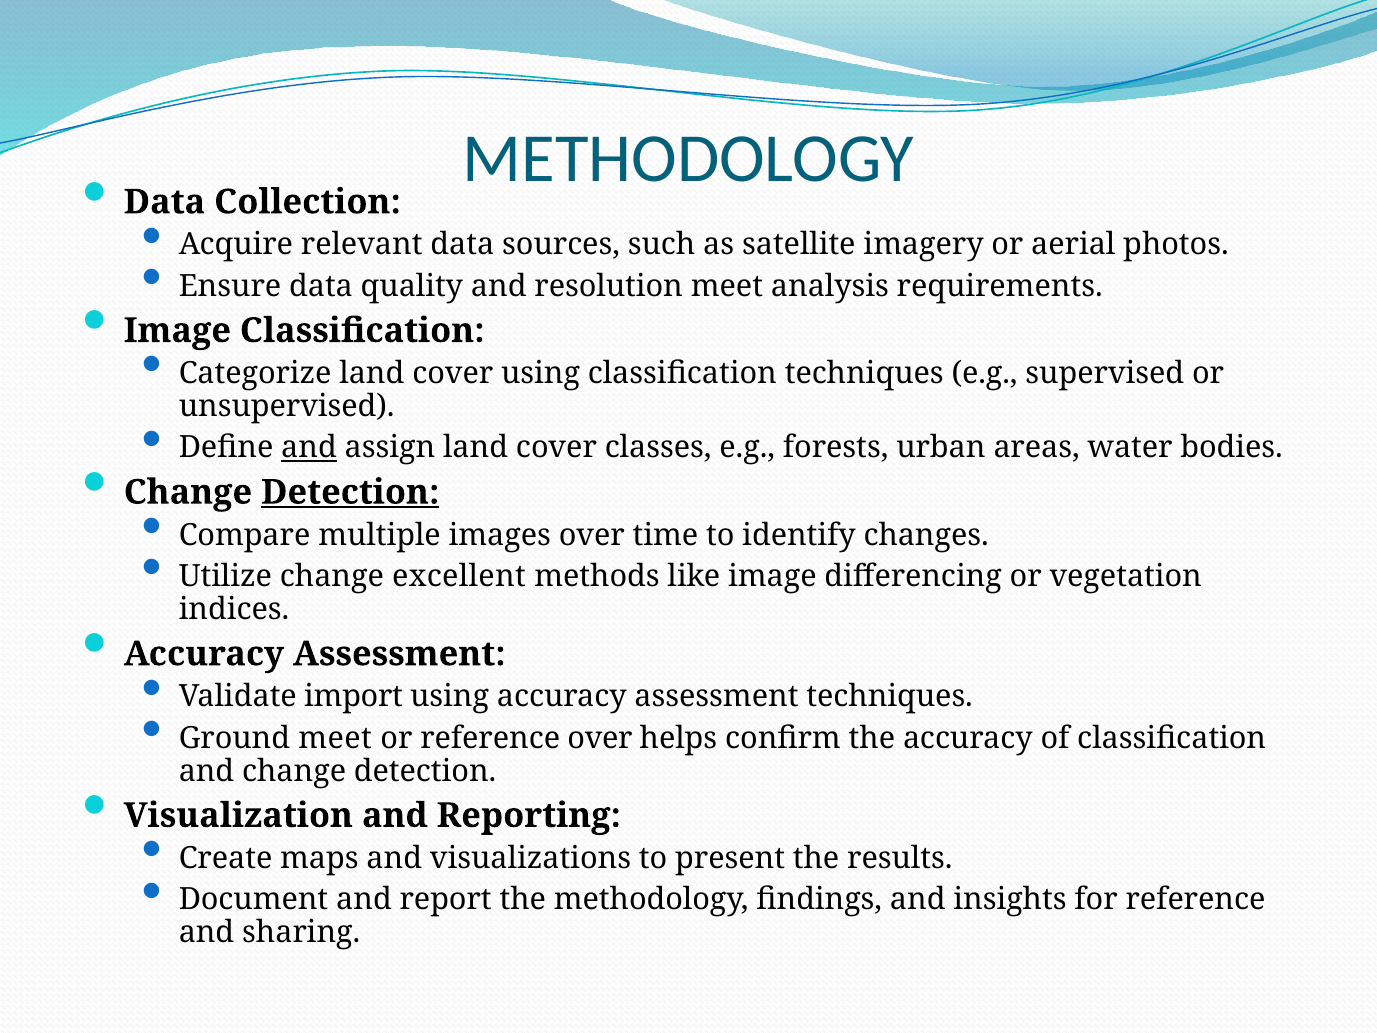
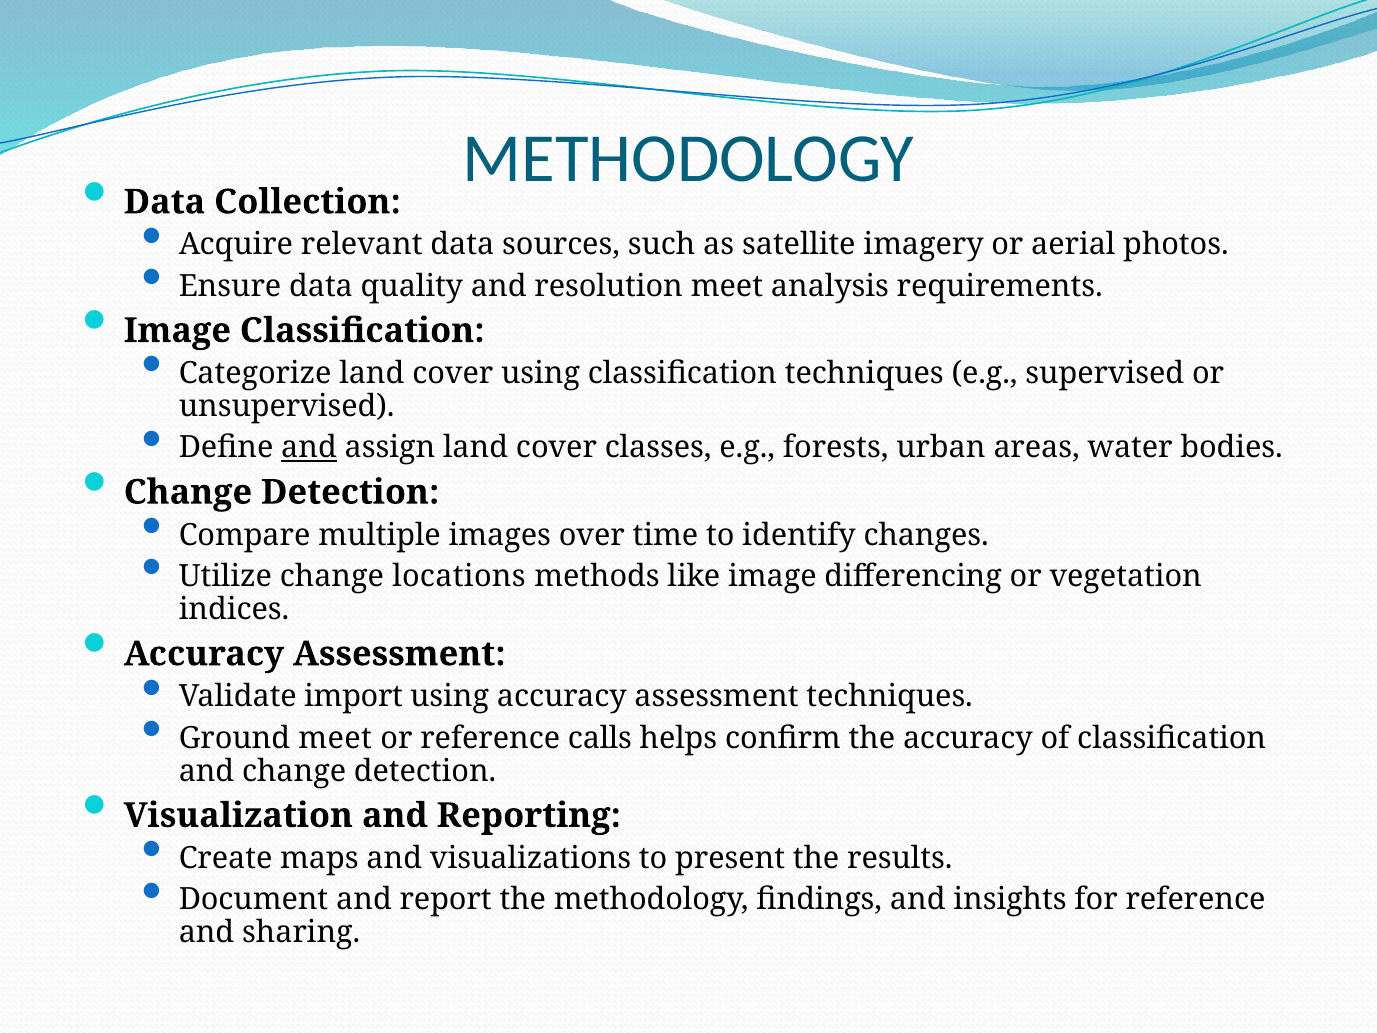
Detection underline: present -> none (350, 492)
excellent: excellent -> locations (459, 576)
reference over: over -> calls (600, 738)
